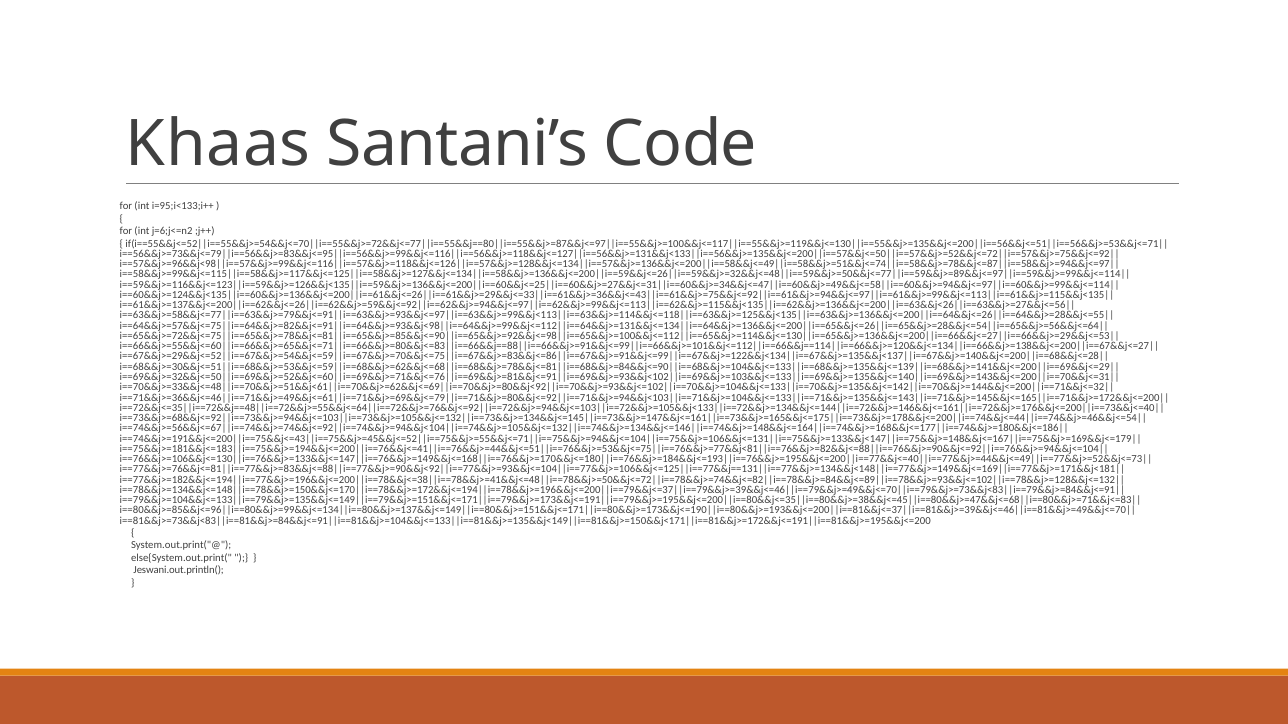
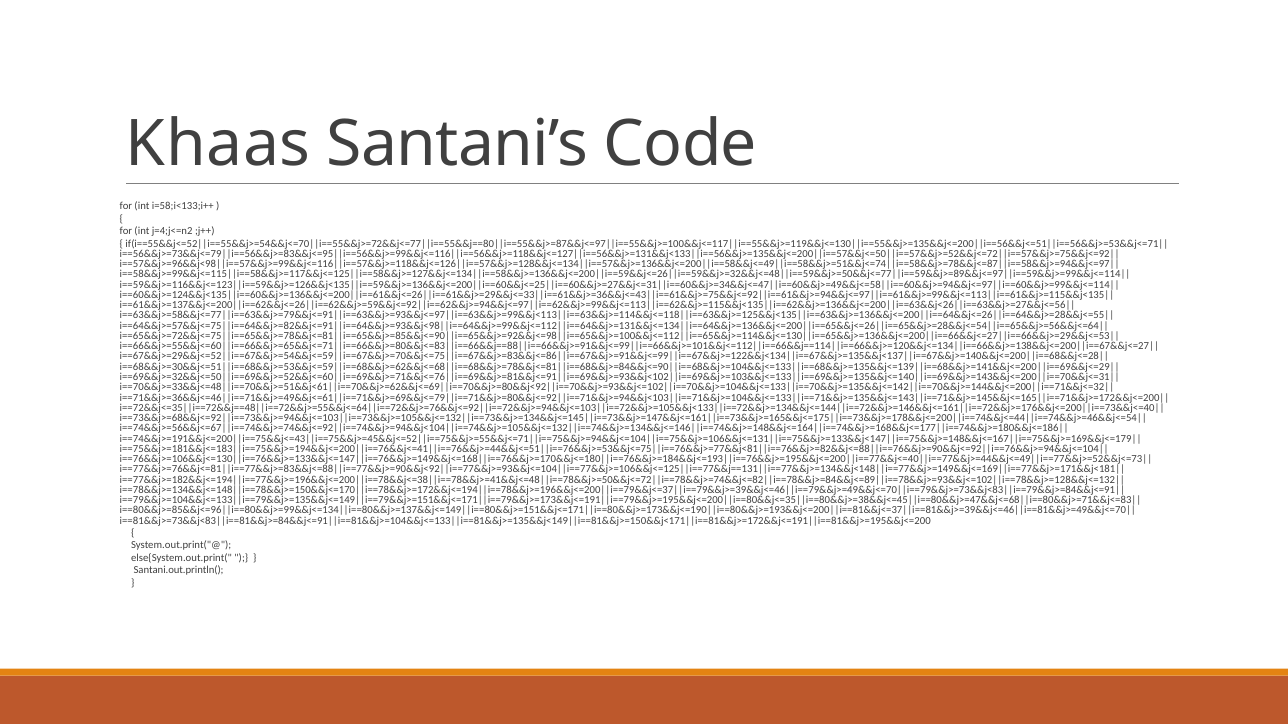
i=95;i<133;i++: i=95;i<133;i++ -> i=58;i<133;i++ (183, 207)
j=6;j<=n2: j=6;j<=n2 -> j=4;j<=n2 (172, 231)
Jeswani.out.println(: Jeswani.out.println( -> Santani.out.println( (179, 571)
